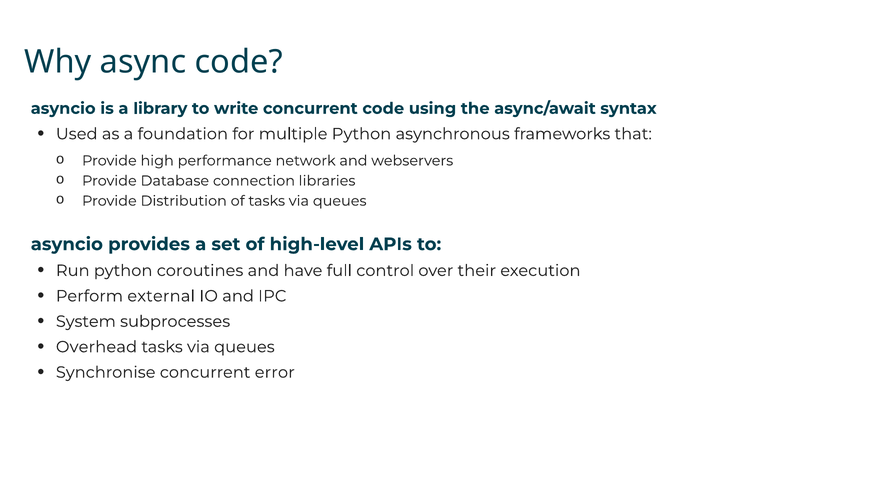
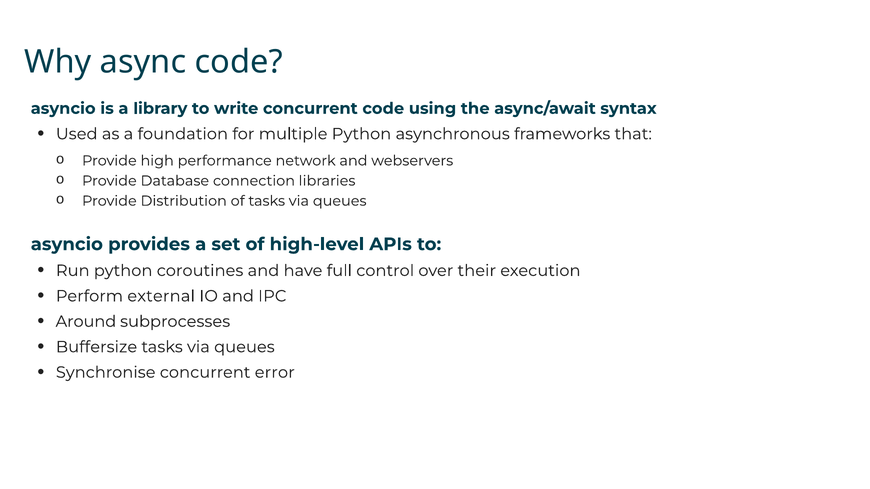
System: System -> Around (86, 322)
Overhead: Overhead -> Buffersize (97, 347)
